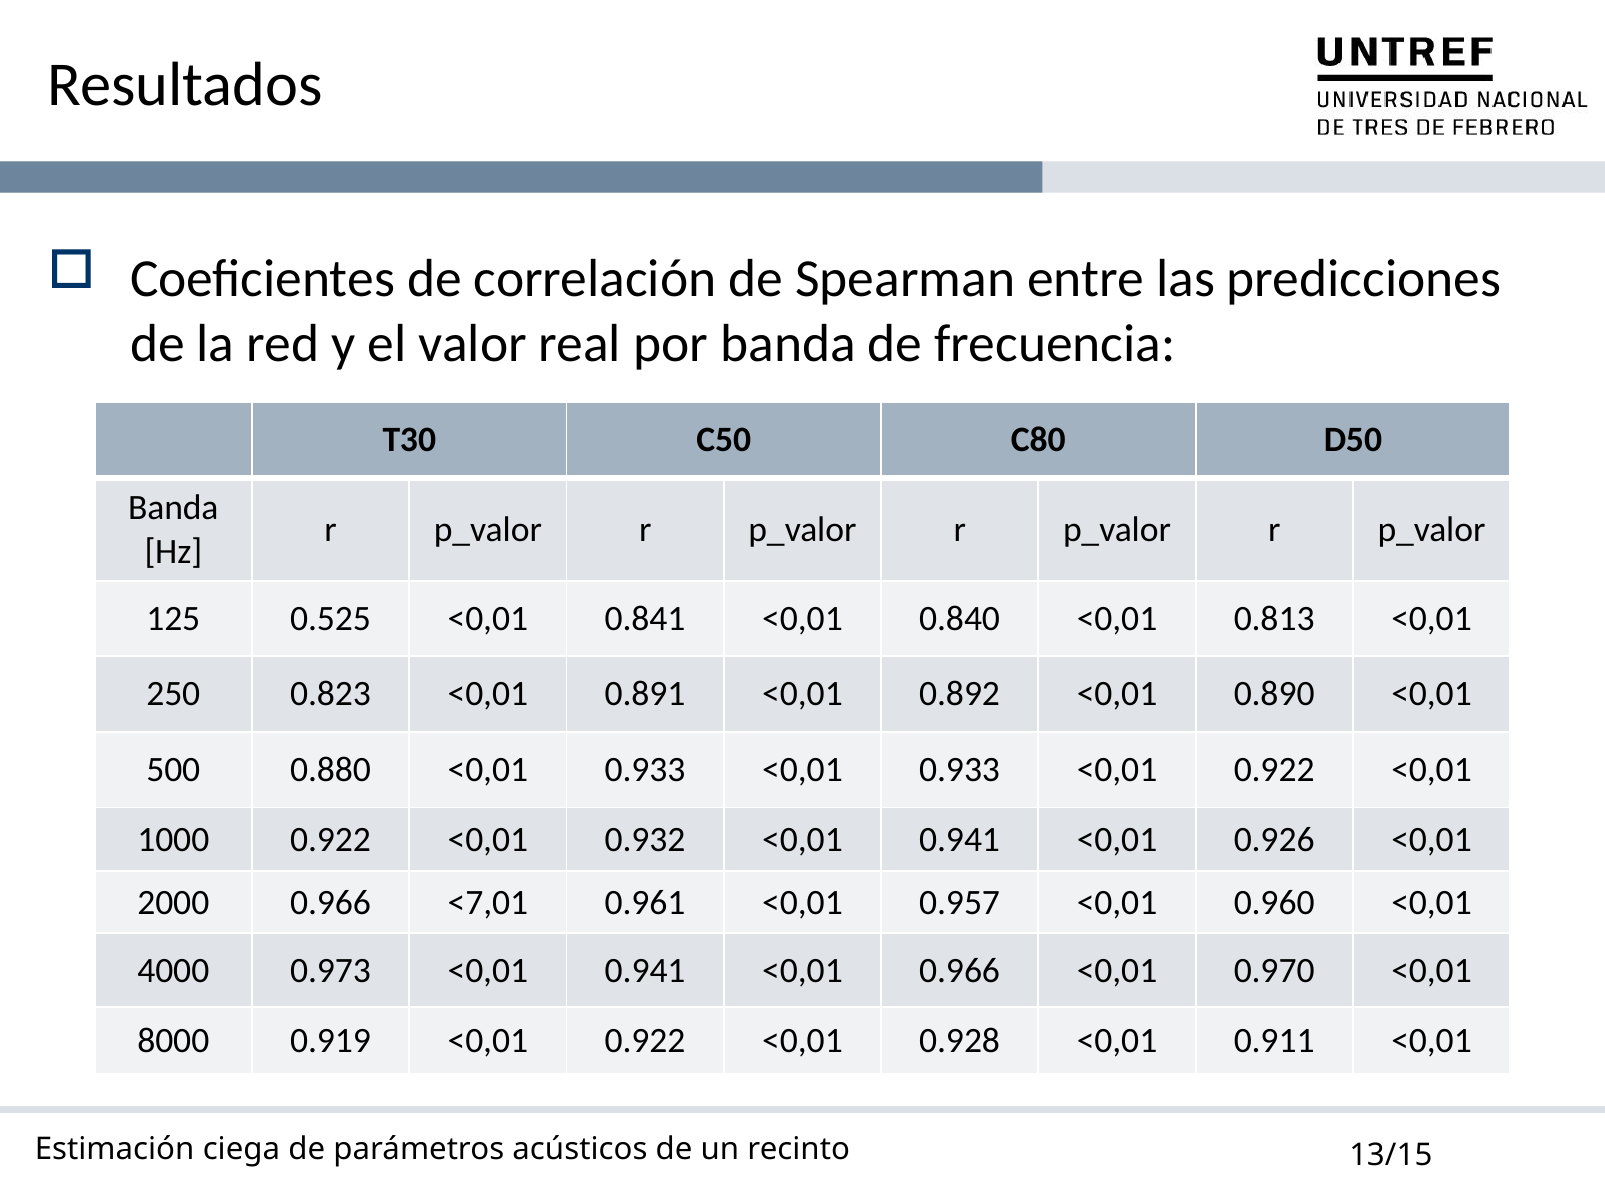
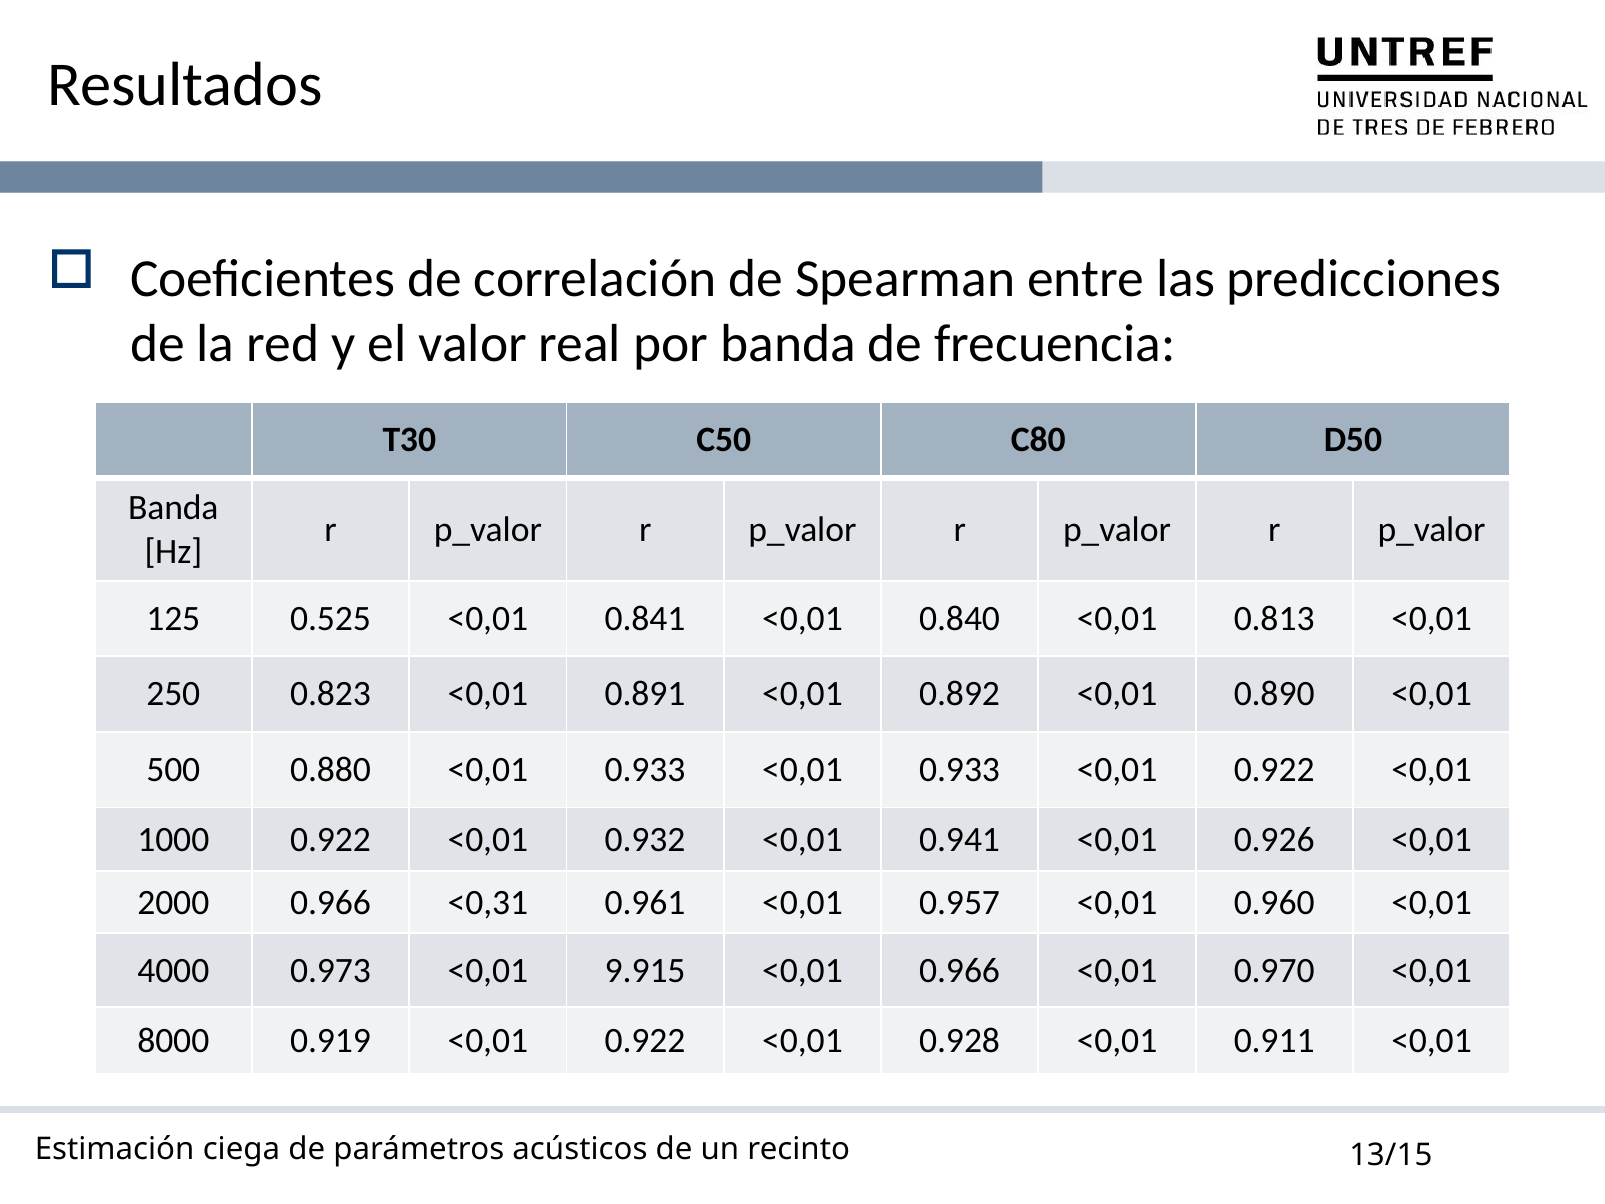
<7,01: <7,01 -> <0,31 (488, 902)
0.973 <0,01 0.941: 0.941 -> 9.915 (645, 970)
